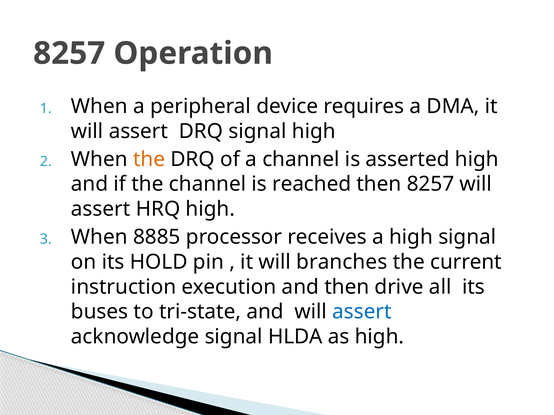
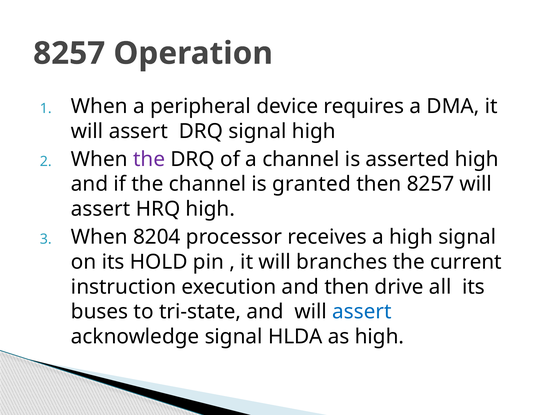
the colour: orange -> purple (149, 159)
reached: reached -> granted (312, 184)
8885: 8885 -> 8204 (157, 237)
